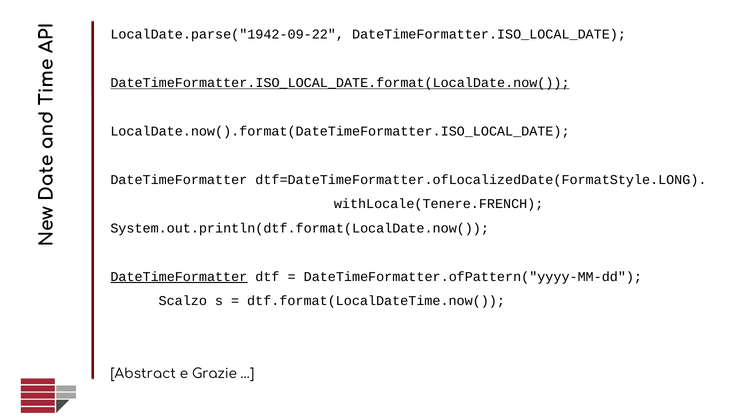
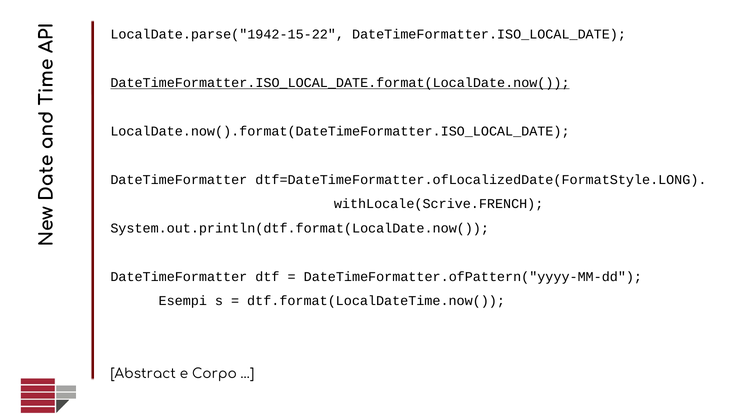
LocalDate.parse("1942-09-22: LocalDate.parse("1942-09-22 -> LocalDate.parse("1942-15-22 (227, 34)
withLocale(Tenere.FRENCH: withLocale(Tenere.FRENCH -> withLocale(Scrive.FRENCH (439, 204)
DateTimeFormatter underline: present -> none (179, 277)
Scalzo: Scalzo -> Esempi (183, 301)
Grazie: Grazie -> Corpo (214, 374)
